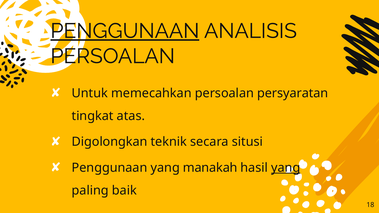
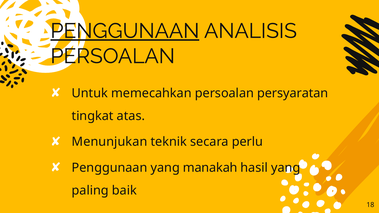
Digolongkan: Digolongkan -> Menunjukan (110, 142)
situsi: situsi -> perlu (247, 142)
yang underline: present -> none (286, 168)
